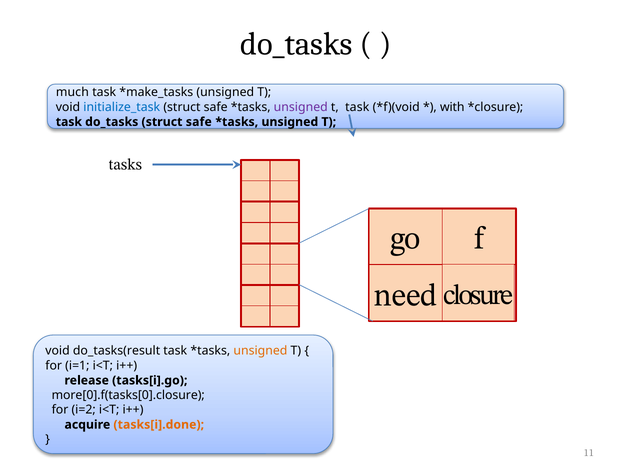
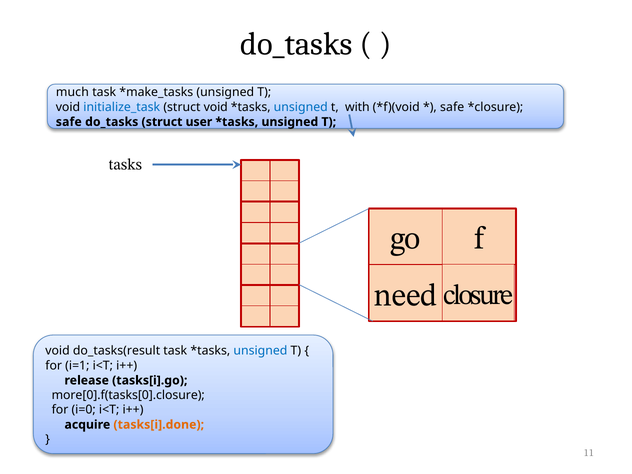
safe: safe -> void (216, 107)
unsigned colour: purple -> blue (301, 107)
t task: task -> with (357, 107)
with: with -> safe (452, 107)
task: task -> safe (69, 122)
do_tasks struct safe: safe -> user (199, 122)
unsigned colour: orange -> blue (260, 351)
i=2: i=2 -> i=0 (84, 410)
